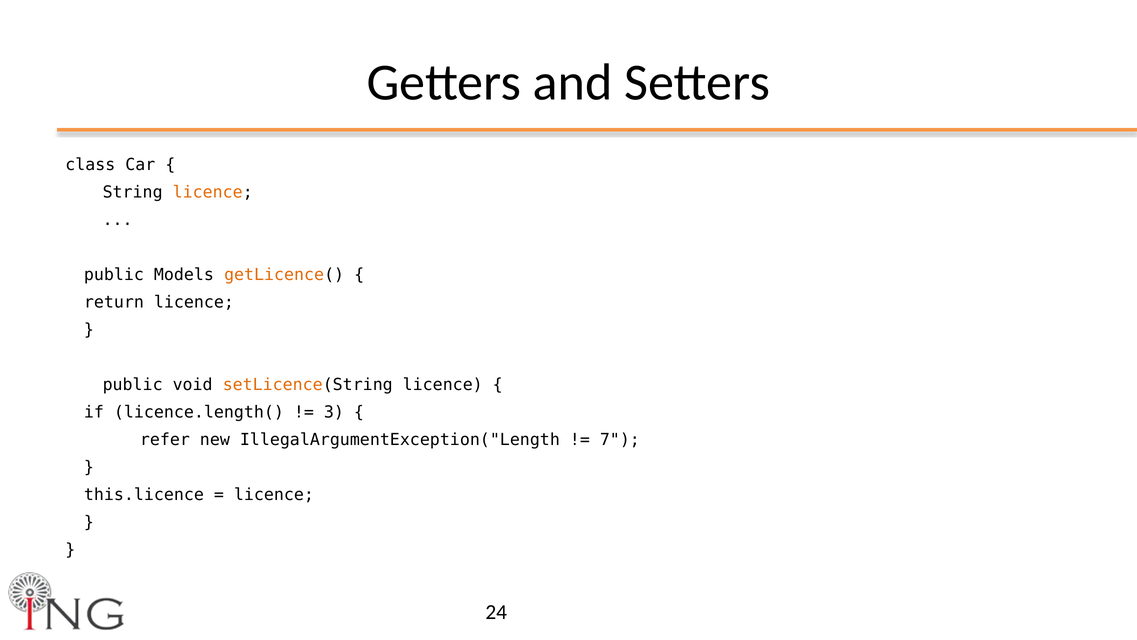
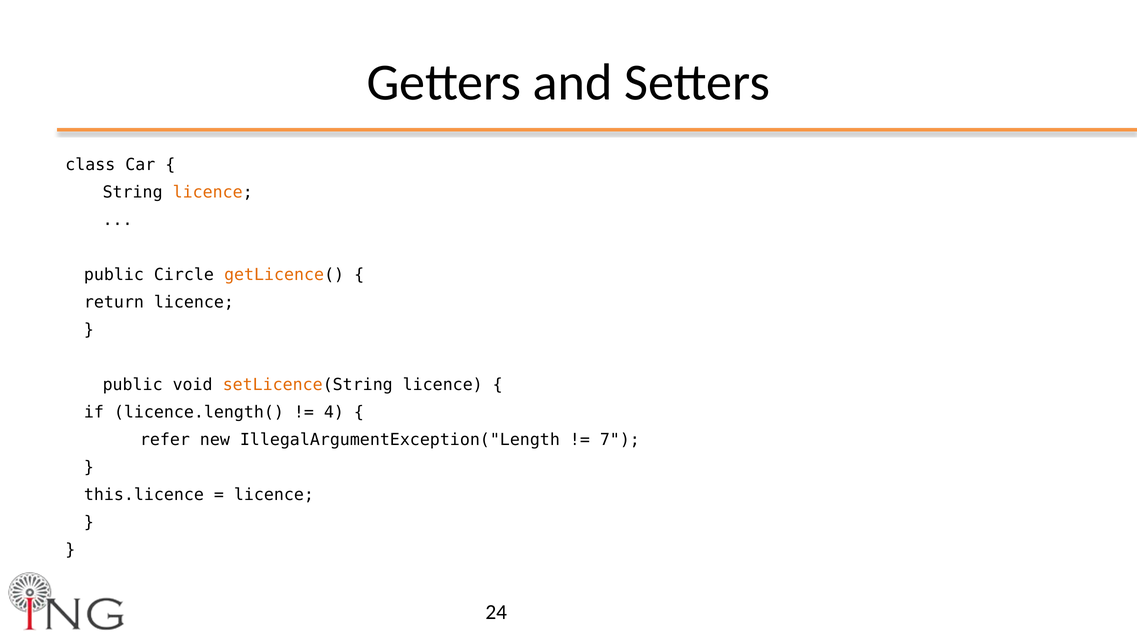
Models: Models -> Circle (184, 275)
3: 3 -> 4 (334, 412)
